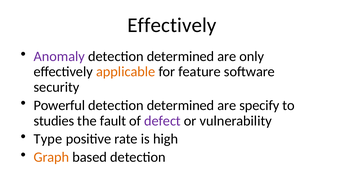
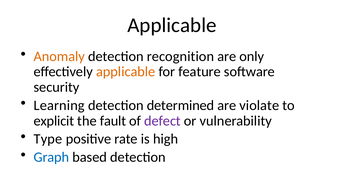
Effectively: Effectively -> Applicable (172, 25)
Anomaly colour: purple -> orange (59, 56)
determined: determined -> recognition (180, 56)
Powerful: Powerful -> Learning (59, 106)
specify: specify -> violate (259, 106)
studies: studies -> explicit (54, 121)
Graph colour: orange -> blue (51, 158)
